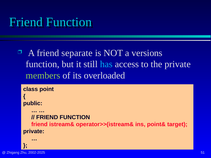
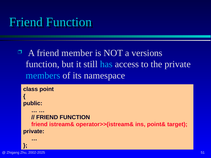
separate: separate -> member (77, 53)
members colour: light green -> light blue (43, 76)
overloaded: overloaded -> namespace (104, 76)
